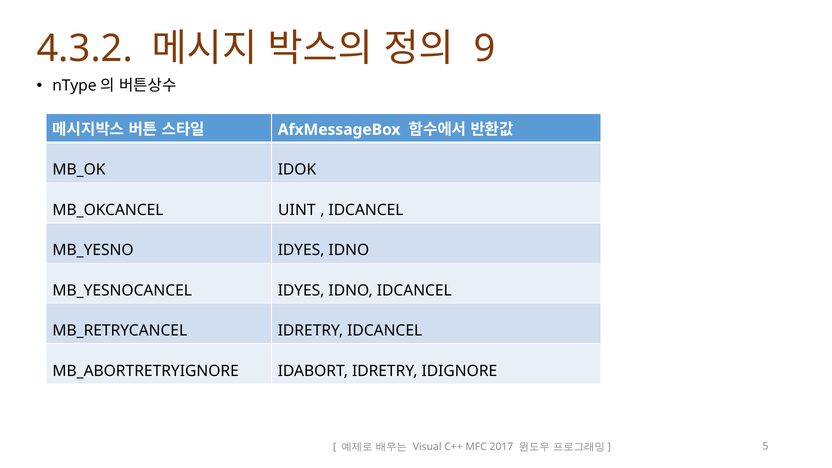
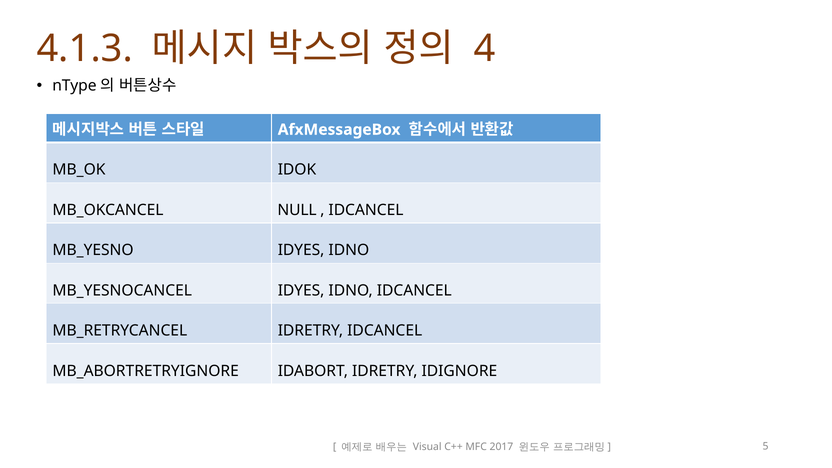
4.3.2: 4.3.2 -> 4.1.3 (85, 49)
9: 9 -> 4 (485, 49)
UINT: UINT -> NULL (297, 210)
